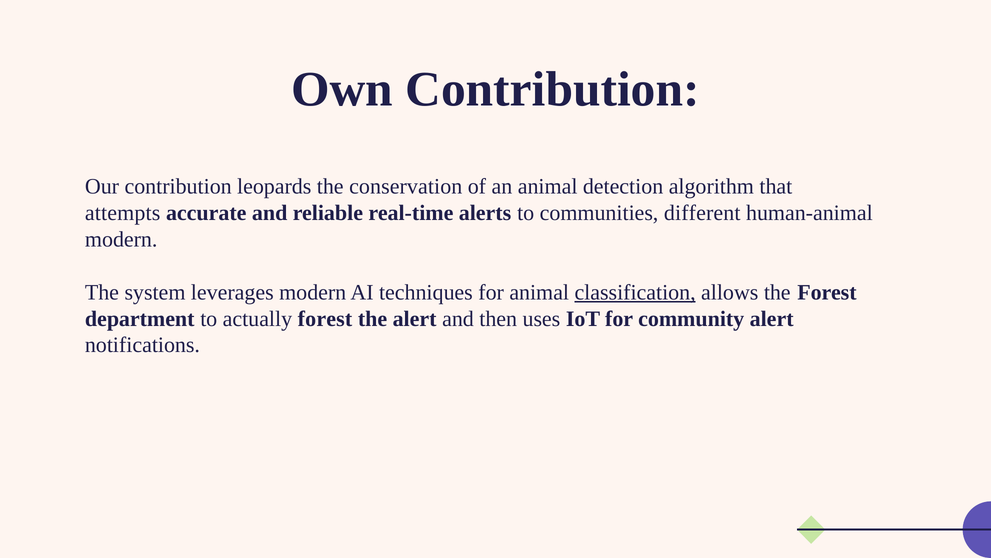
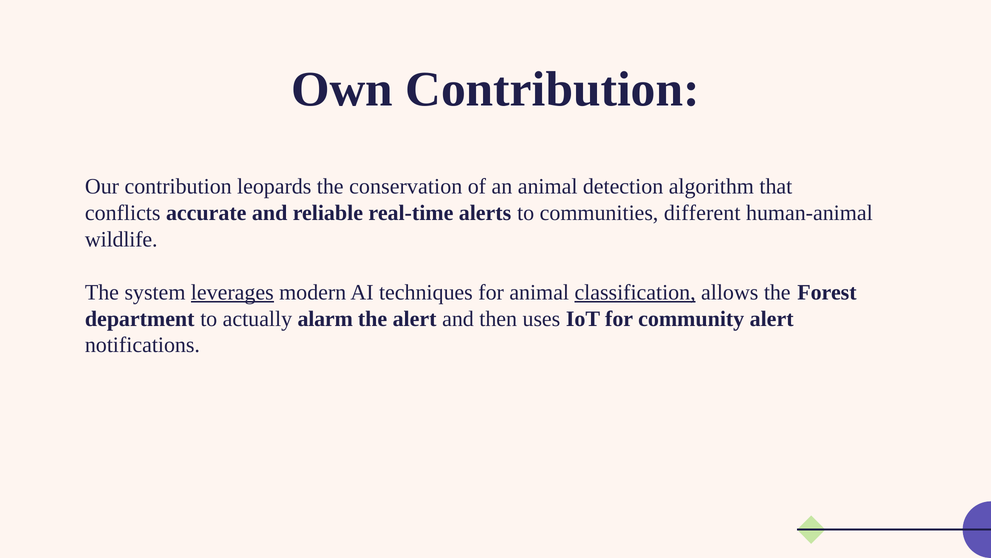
attempts: attempts -> conflicts (123, 213)
modern: modern -> wildlife (121, 239)
leverages underline: none -> present (232, 292)
actually forest: forest -> alarm (325, 318)
